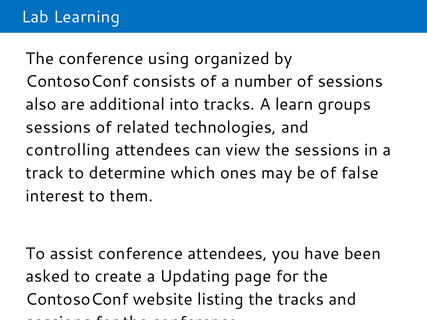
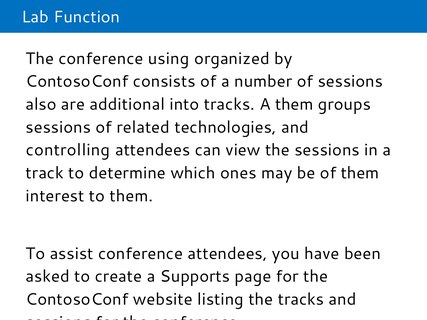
Learning: Learning -> Function (87, 17)
A learn: learn -> them (294, 104)
of false: false -> them (360, 173)
Updating: Updating -> Supports (195, 277)
